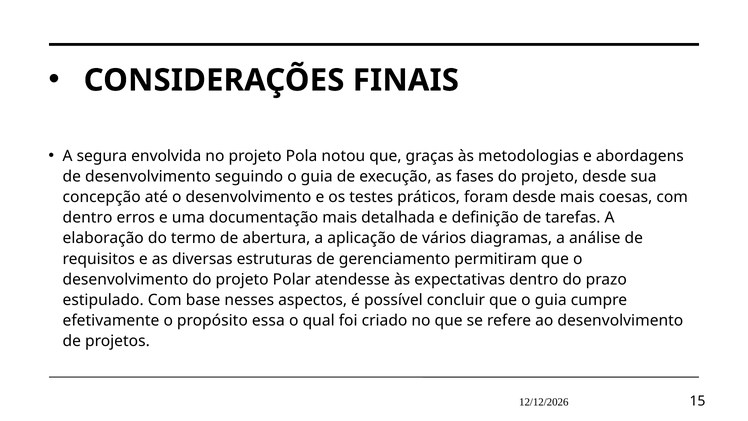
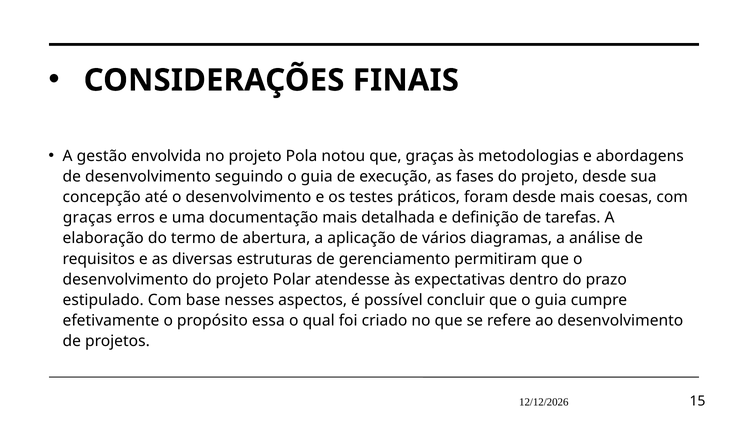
segura: segura -> gestão (102, 156)
dentro: dentro -> graças (88, 218)
